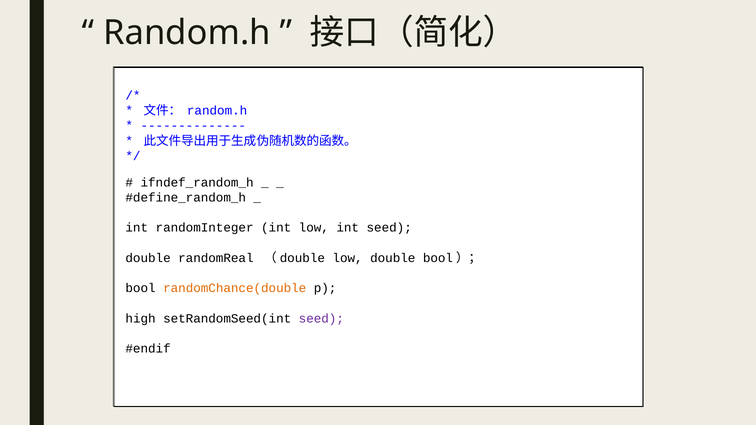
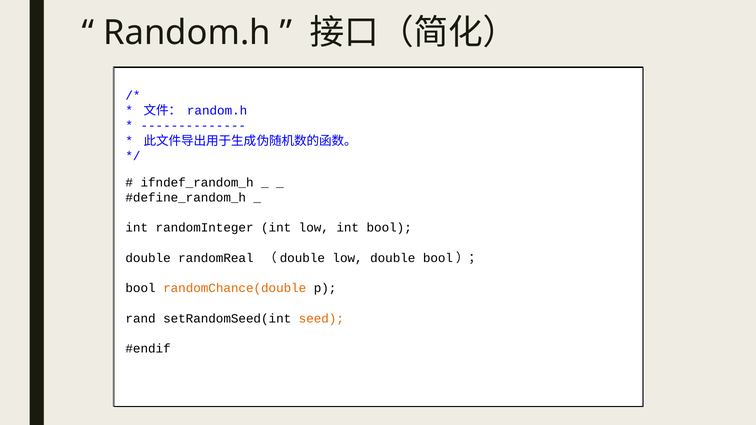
int seed: seed -> bool (389, 228)
high: high -> rand (141, 319)
seed colour: purple -> orange (321, 319)
